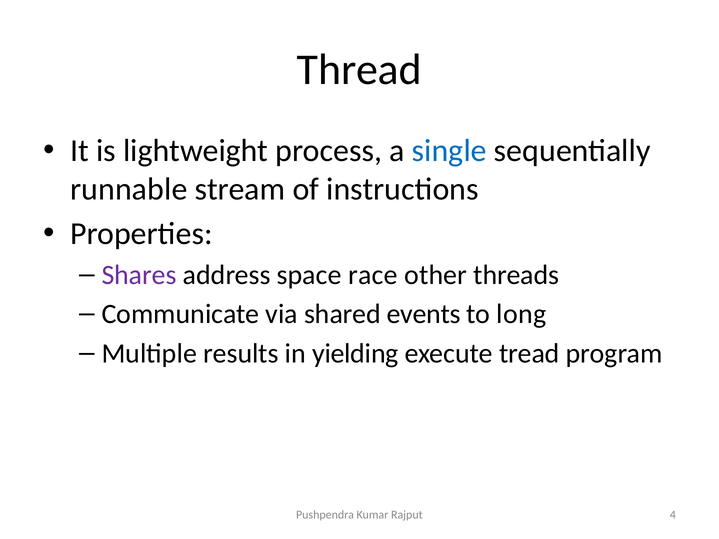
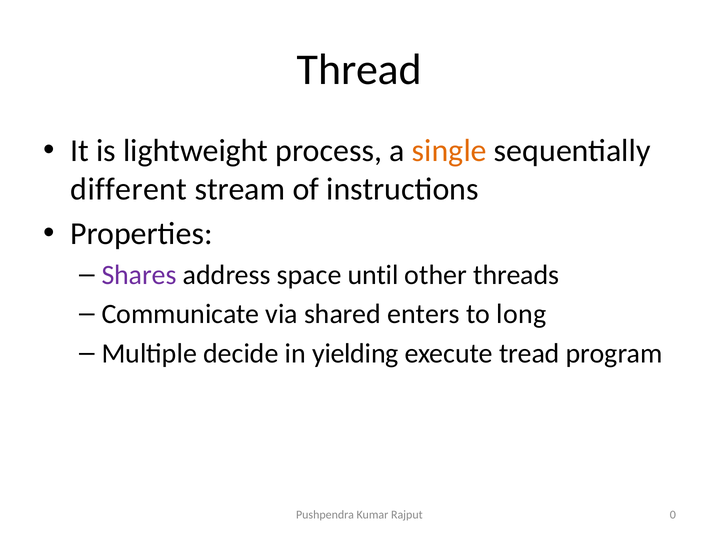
single colour: blue -> orange (449, 151)
runnable: runnable -> different (129, 189)
race: race -> until (373, 275)
events: events -> enters (424, 314)
results: results -> decide (241, 354)
4: 4 -> 0 (673, 515)
